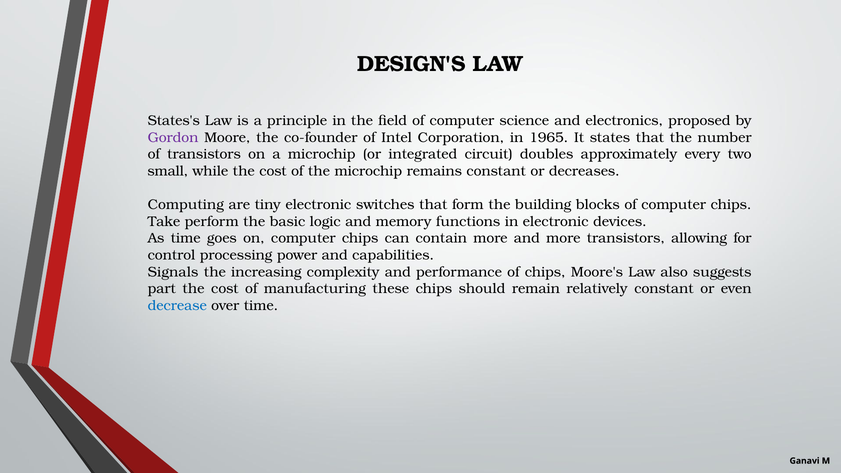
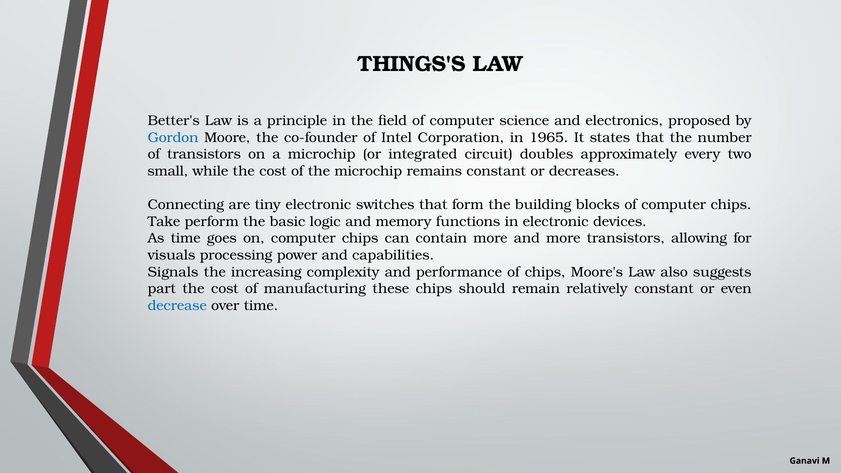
DESIGN'S: DESIGN'S -> THINGS'S (411, 64)
States's: States's -> Better's (174, 121)
Gordon colour: purple -> blue (173, 137)
Computing: Computing -> Connecting (186, 205)
control: control -> visuals (171, 255)
